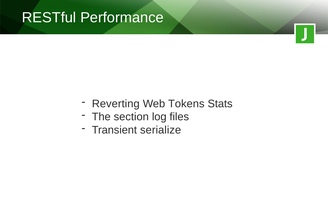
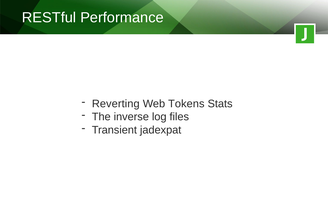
section: section -> inverse (131, 117)
serialize: serialize -> jadexpat (161, 130)
